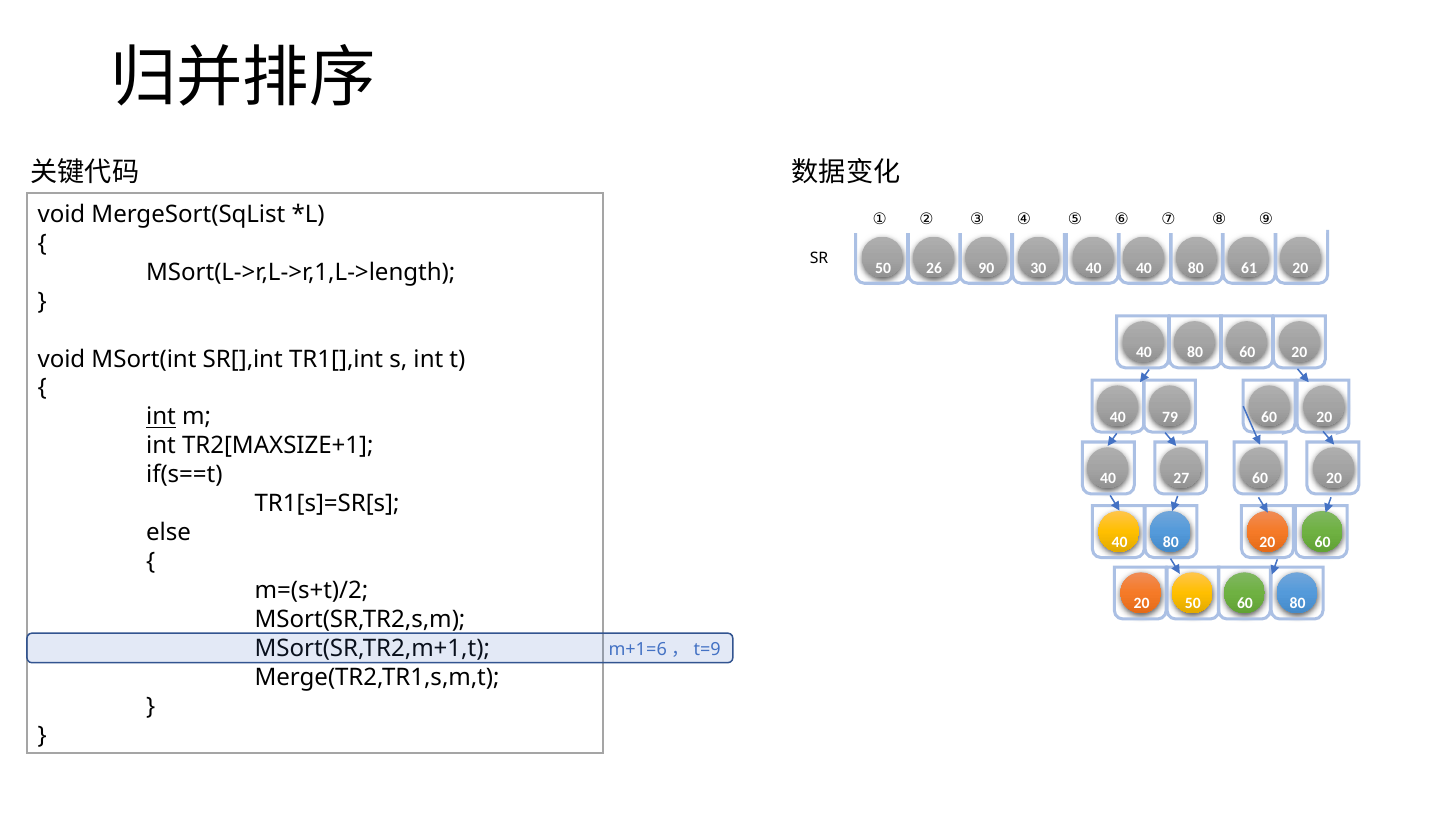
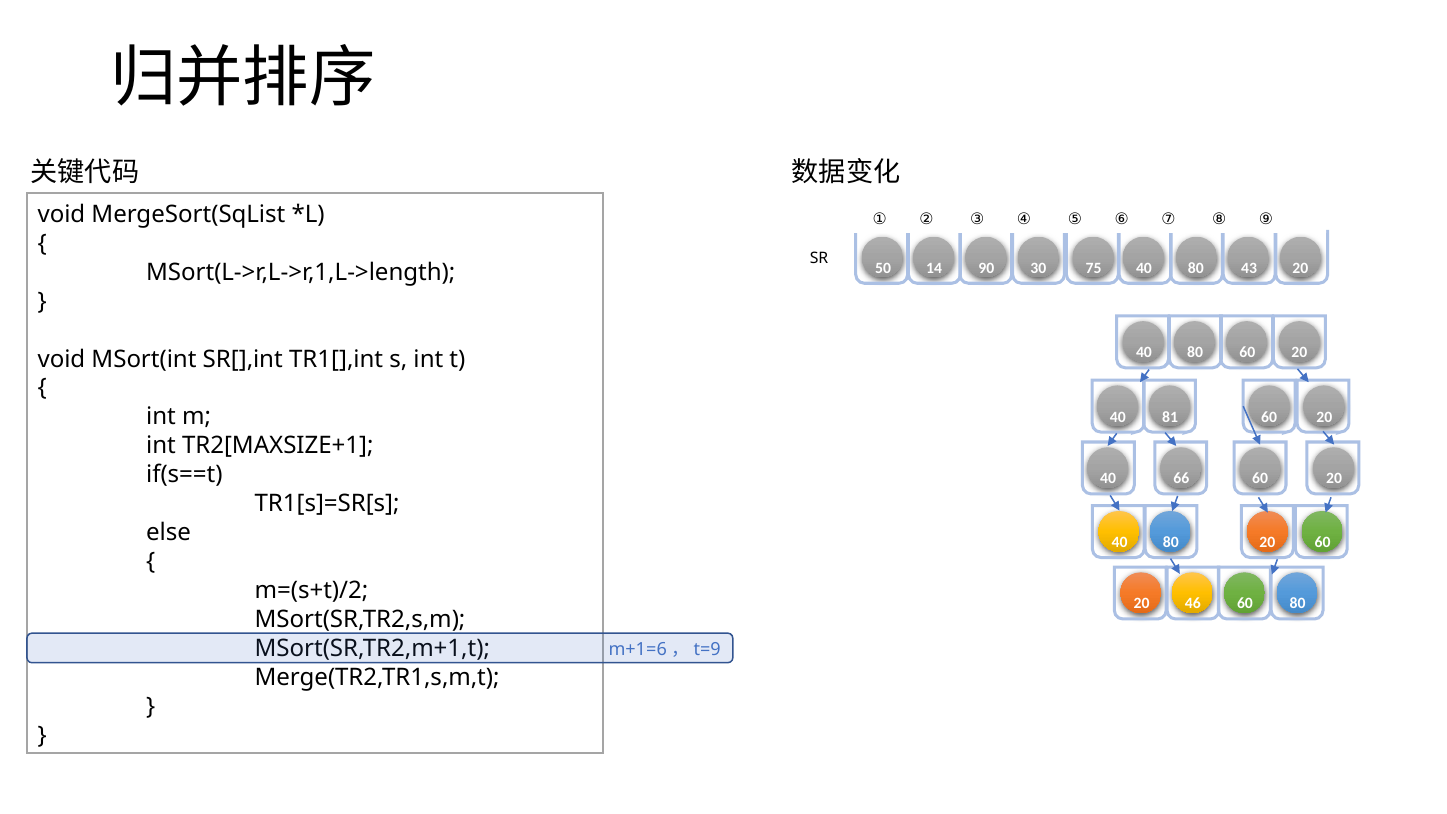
26: 26 -> 14 (934, 268)
30 40: 40 -> 75 (1094, 268)
61: 61 -> 43 (1249, 268)
int underline: present -> none (161, 417)
79: 79 -> 81 (1170, 417)
27: 27 -> 66 (1181, 479)
20 50: 50 -> 46 (1193, 604)
